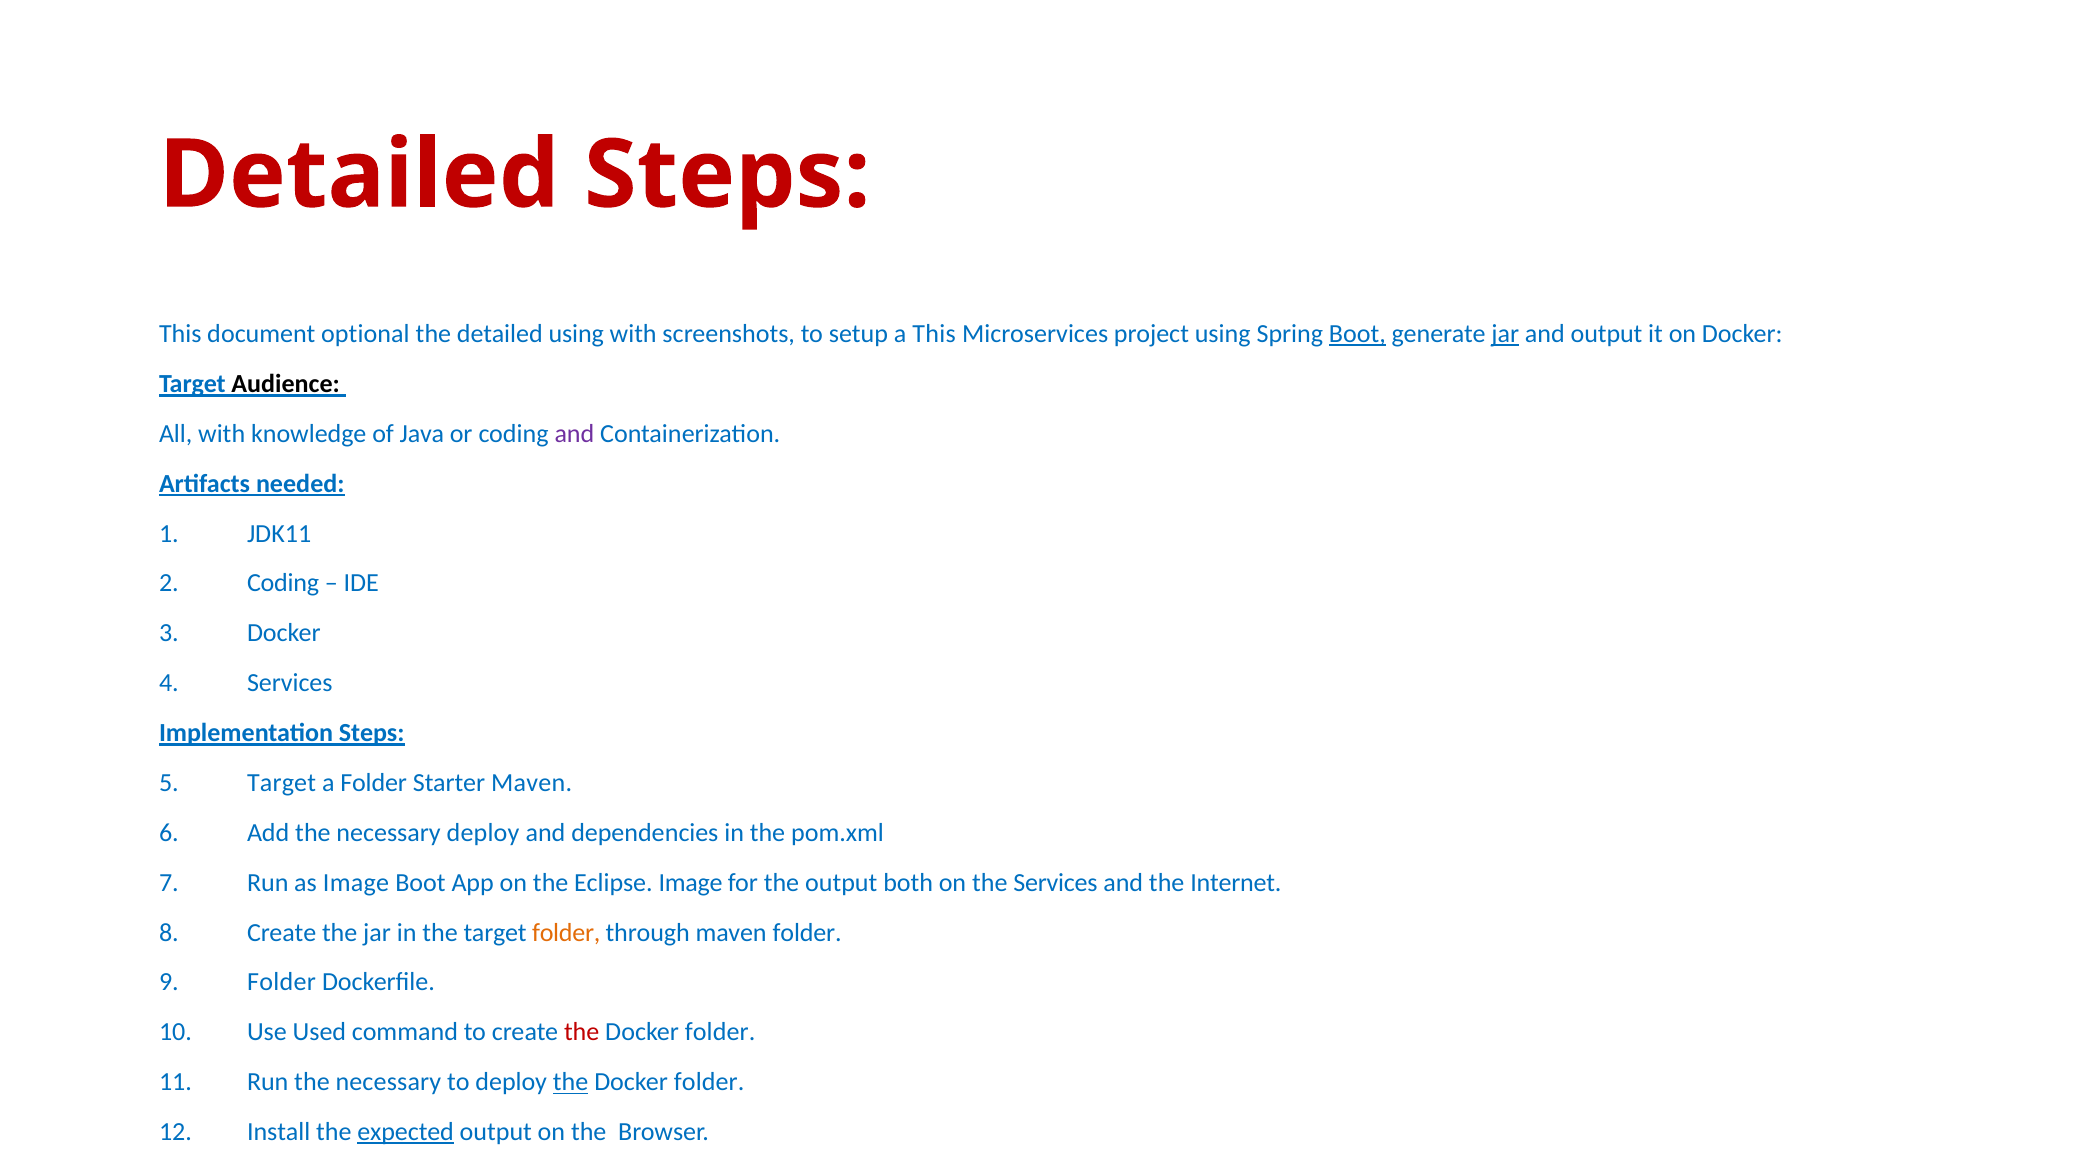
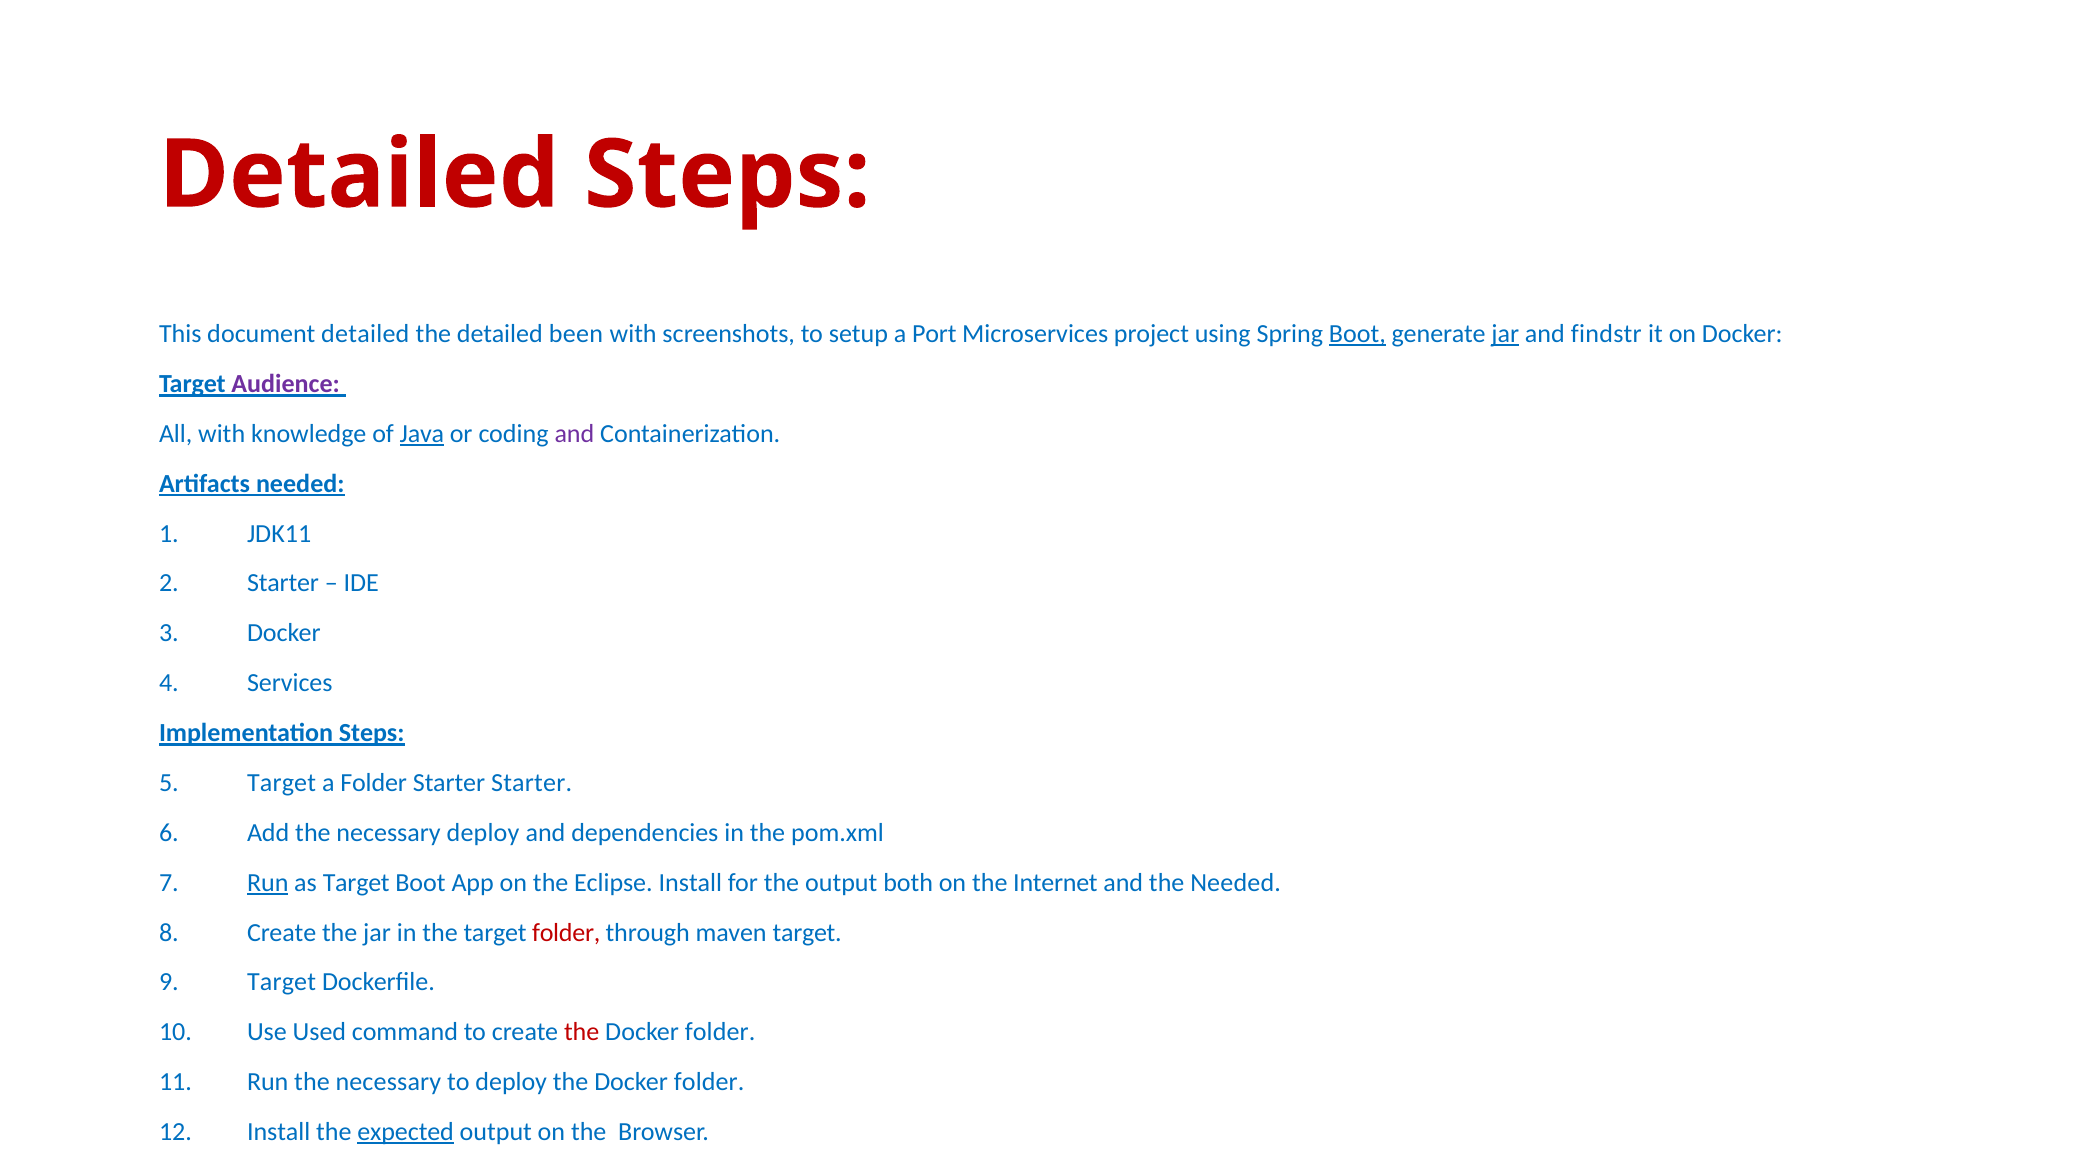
document optional: optional -> detailed (365, 334)
detailed using: using -> been (576, 334)
a This: This -> Port (934, 334)
and output: output -> findstr (1606, 334)
Audience colour: black -> purple (286, 384)
Java underline: none -> present (422, 434)
Coding: Coding -> Starter (283, 584)
Starter Maven: Maven -> Starter (532, 783)
Run underline: none -> present (268, 883)
as Image: Image -> Target (356, 883)
Eclipse Image: Image -> Install (690, 883)
the Services: Services -> Internet (1055, 883)
the Internet: Internet -> Needed (1236, 883)
folder colour: orange -> red (566, 933)
maven folder: folder -> target (807, 933)
Folder: Folder -> Target (282, 983)
the underline: present -> none (571, 1082)
